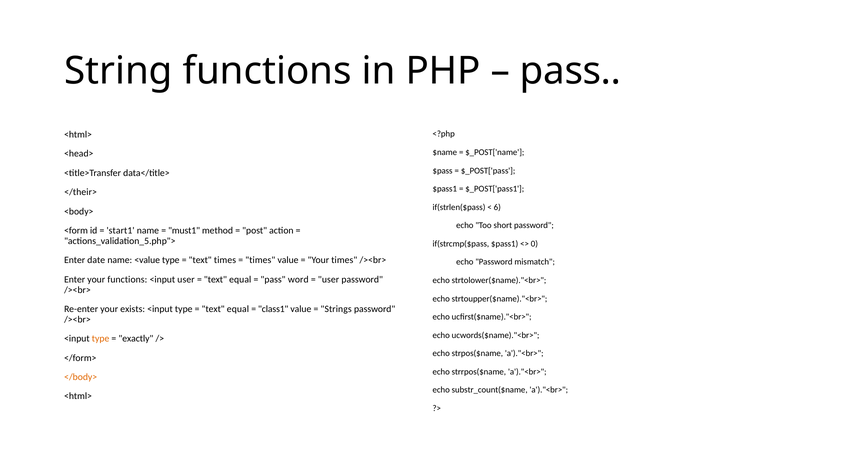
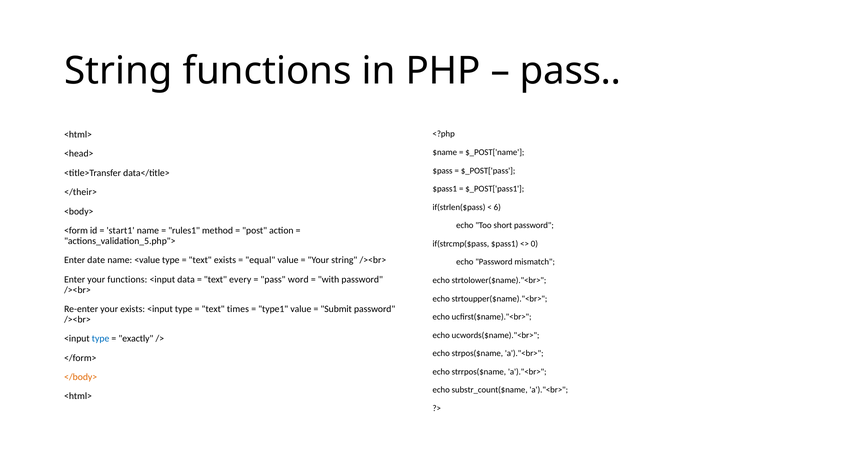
must1: must1 -> rules1 (184, 230)
text times: times -> exists (225, 260)
times: times -> equal (260, 260)
Your times: times -> string (344, 260)
<input user: user -> data (186, 279)
equal: equal -> every (240, 279)
user: user -> with (329, 279)
equal: equal -> times (238, 309)
class1: class1 -> type1 (273, 309)
Strings: Strings -> Submit (336, 309)
type colour: orange -> blue (101, 338)
